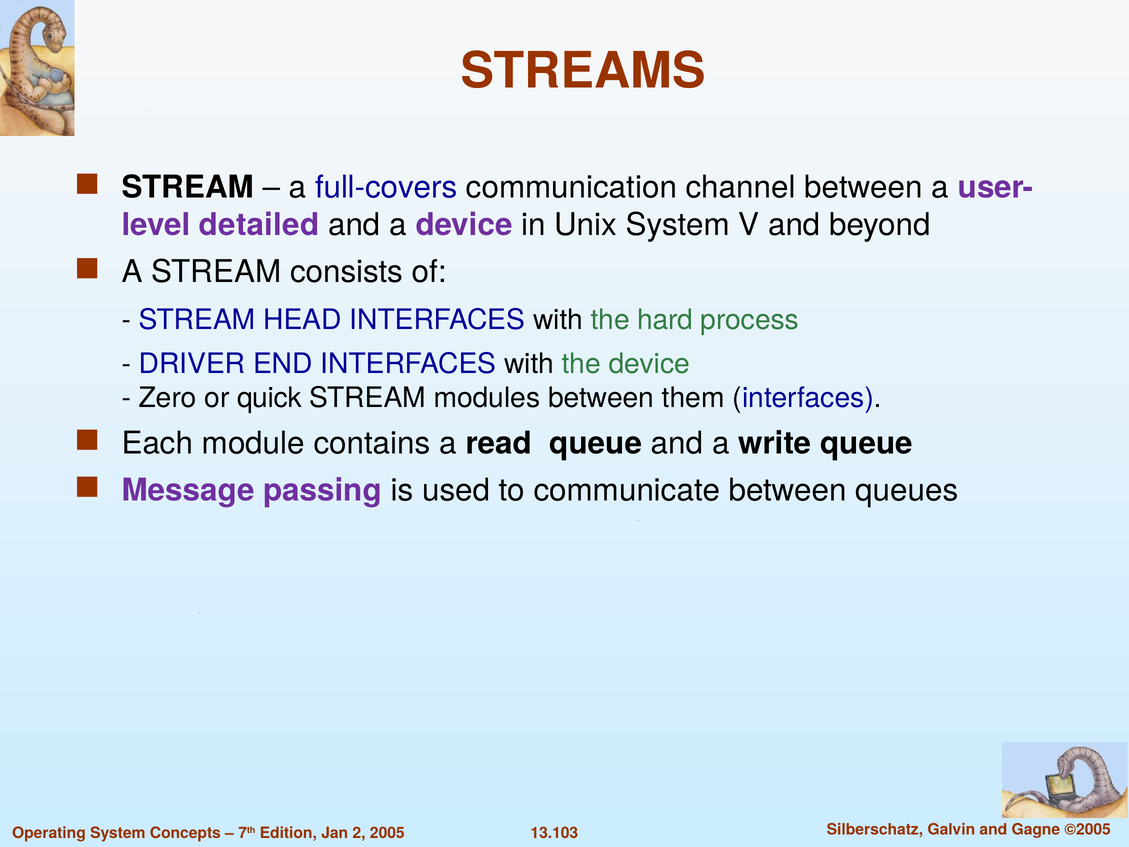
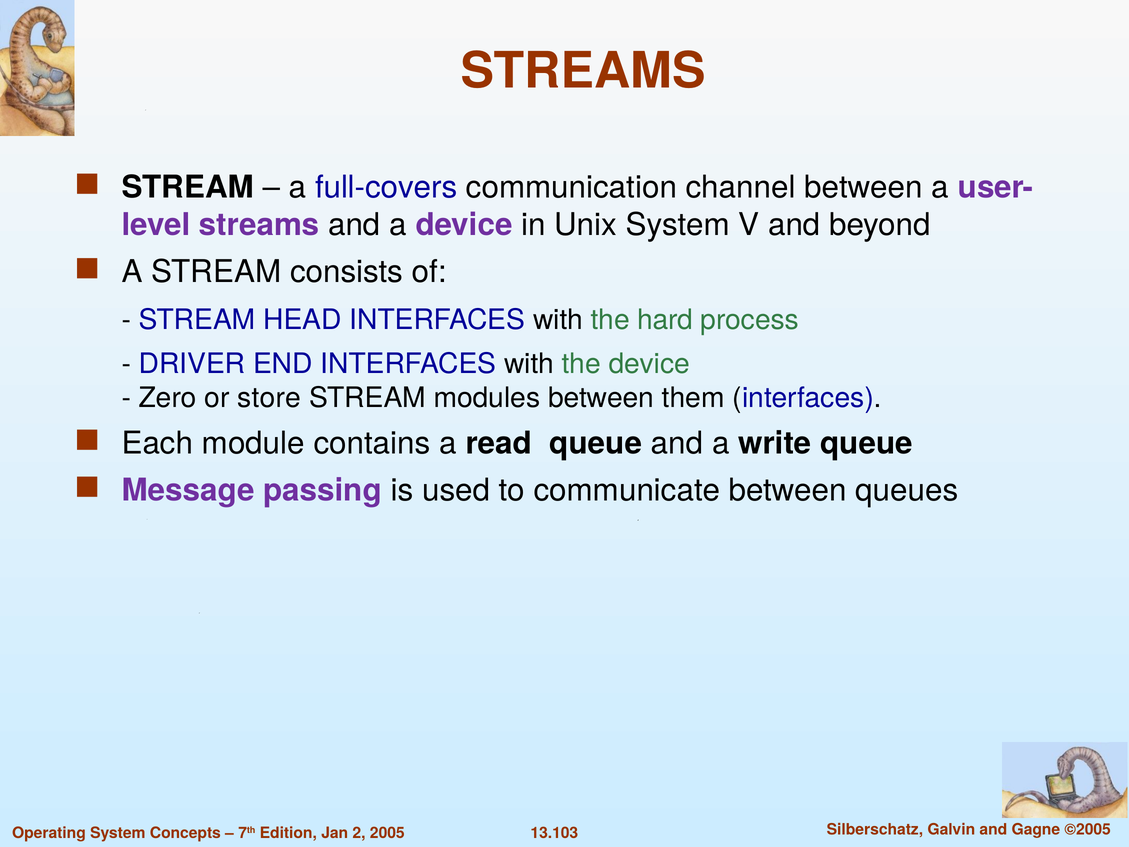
detailed: detailed -> streams (259, 225)
quick: quick -> store (269, 398)
